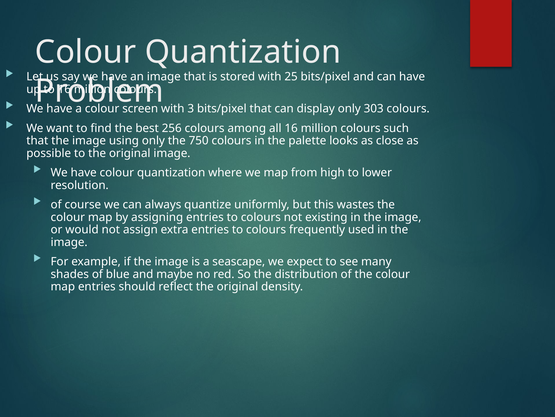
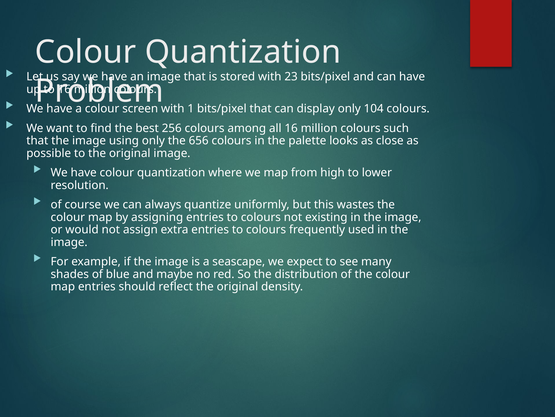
25: 25 -> 23 (291, 77)
3: 3 -> 1 (191, 109)
303: 303 -> 104 (374, 109)
750: 750 -> 656 (199, 140)
